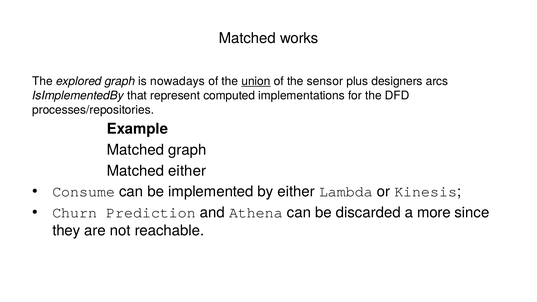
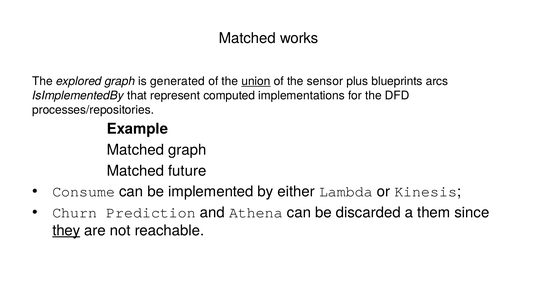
nowadays: nowadays -> generated (178, 81)
designers: designers -> blueprints (397, 81)
Matched either: either -> future (187, 171)
more: more -> them (434, 213)
they underline: none -> present (66, 231)
